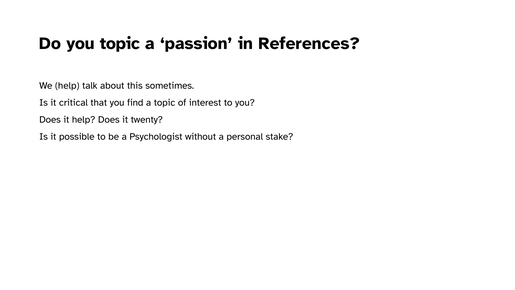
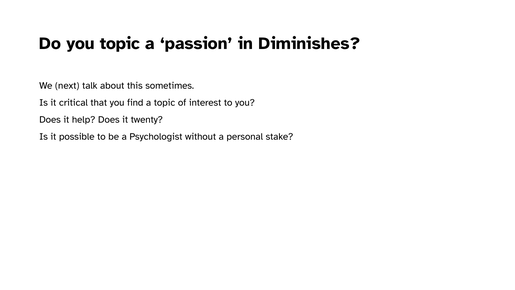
References: References -> Diminishes (309, 43)
We help: help -> next (67, 86)
